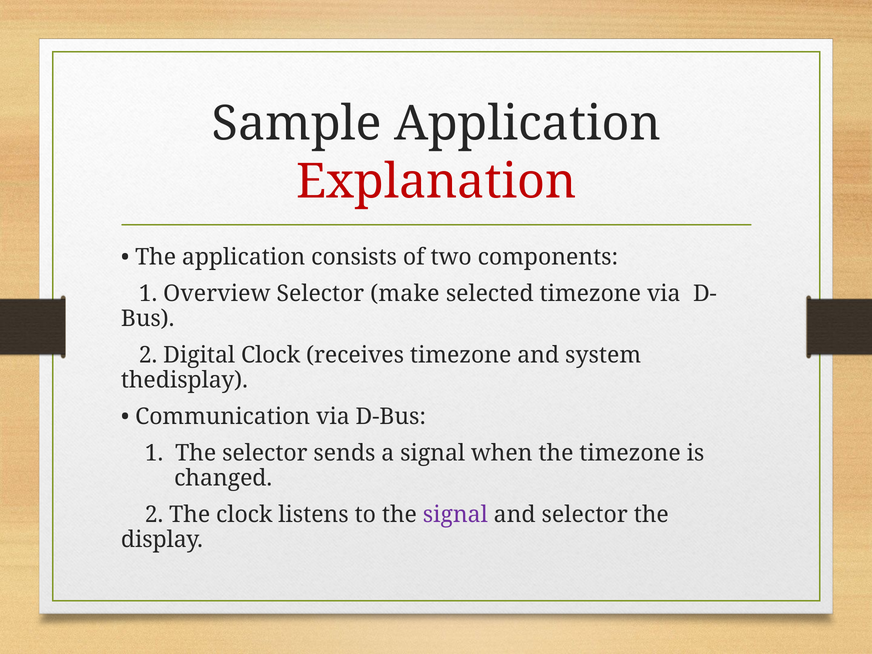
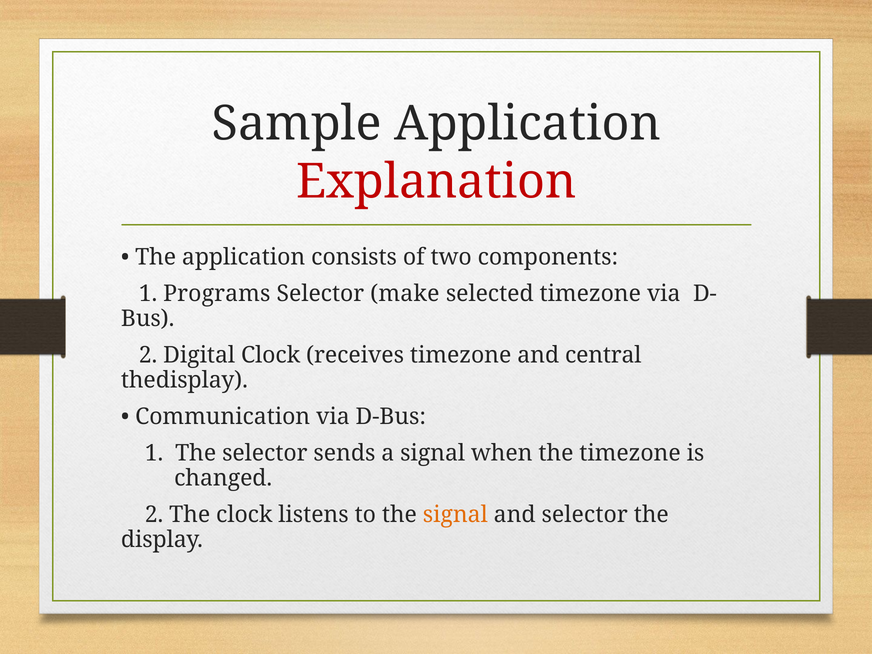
Overview: Overview -> Programs (217, 294)
system: system -> central (603, 355)
signal colour: purple -> orange (455, 515)
